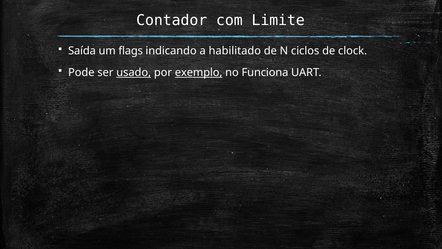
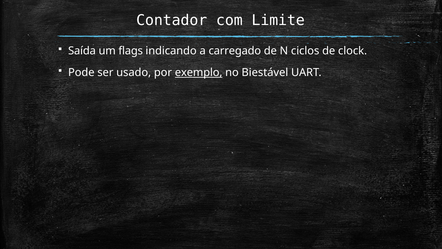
habilitado: habilitado -> carregado (235, 51)
usado underline: present -> none (134, 72)
Funciona: Funciona -> Biestável (265, 72)
